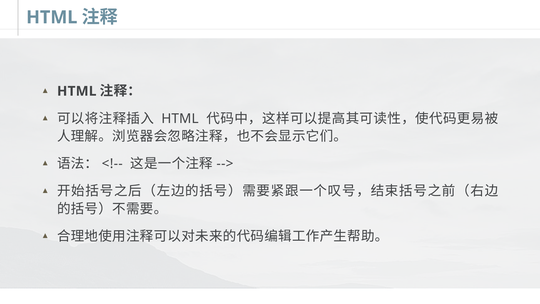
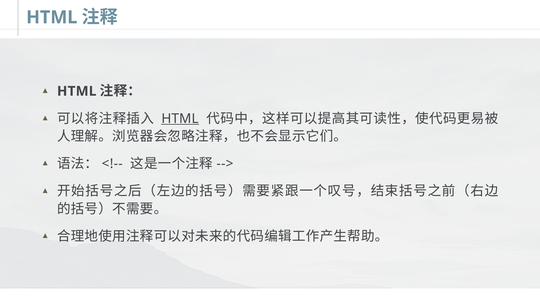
HTML underline: none -> present (180, 118)
